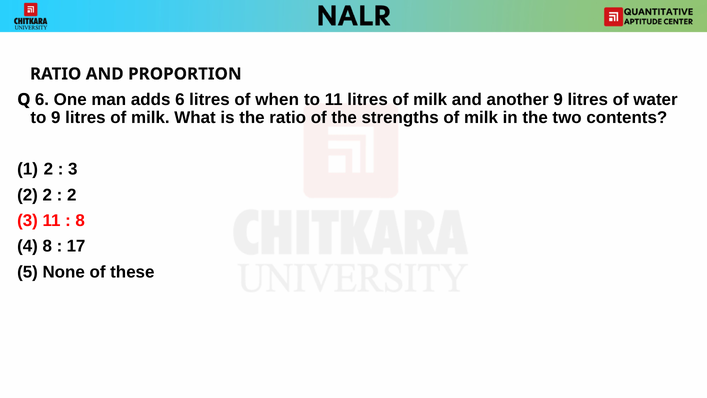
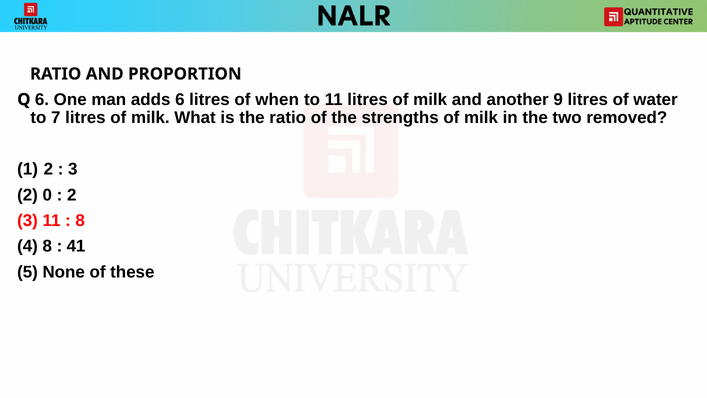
to 9: 9 -> 7 (56, 118)
contents: contents -> removed (627, 118)
2 2: 2 -> 0 (47, 195)
17: 17 -> 41 (76, 246)
